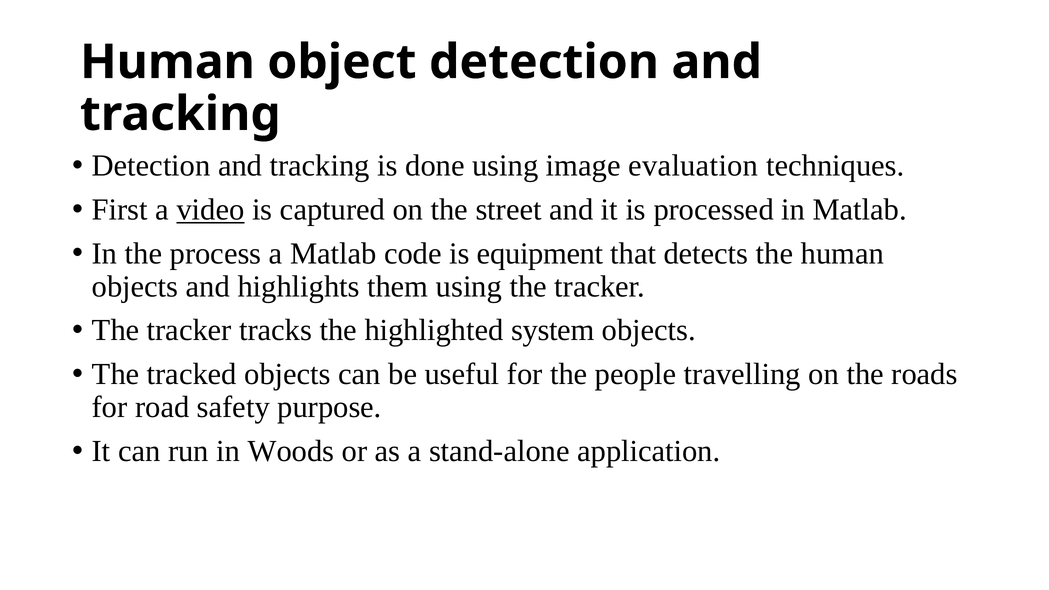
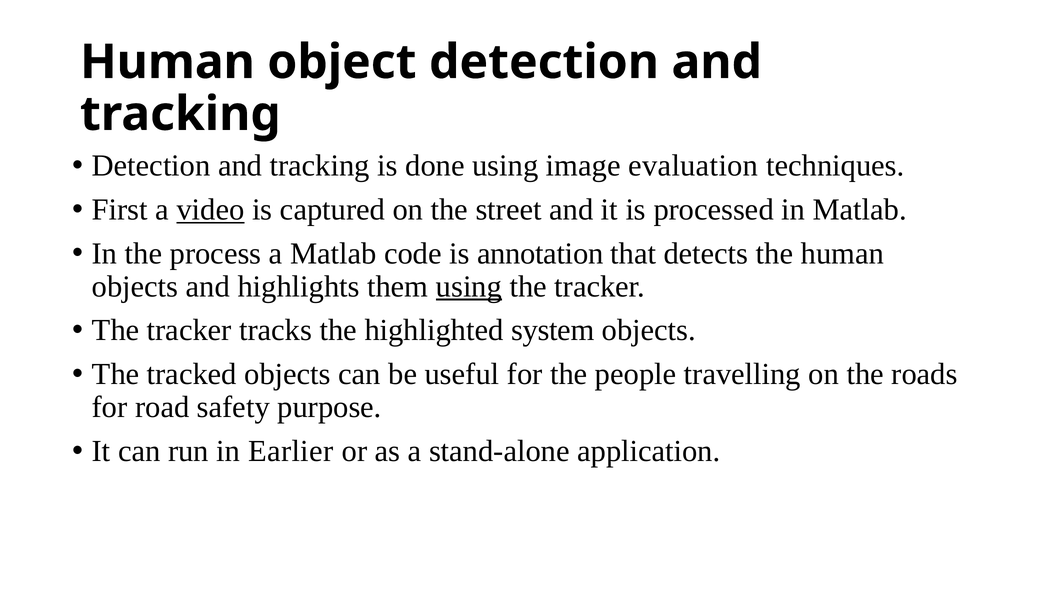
equipment: equipment -> annotation (540, 254)
using underline: none -> present (469, 287)
Woods: Woods -> Earlier (291, 451)
